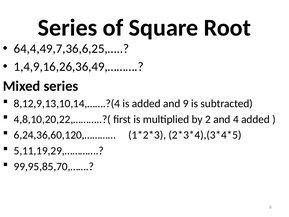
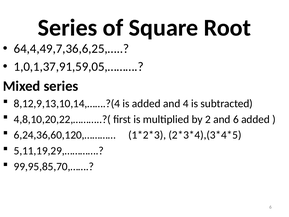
1,4,9,16,26,36,49,………: 1,4,9,16,26,36,49,……… -> 1,0,1,37,91,59,05,……… (79, 67)
9: 9 -> 4 (186, 103)
and 4: 4 -> 6 (236, 119)
